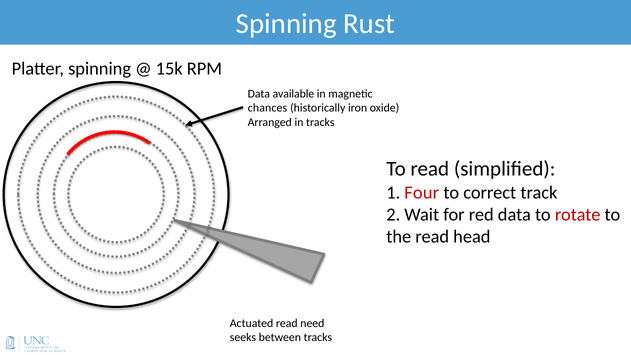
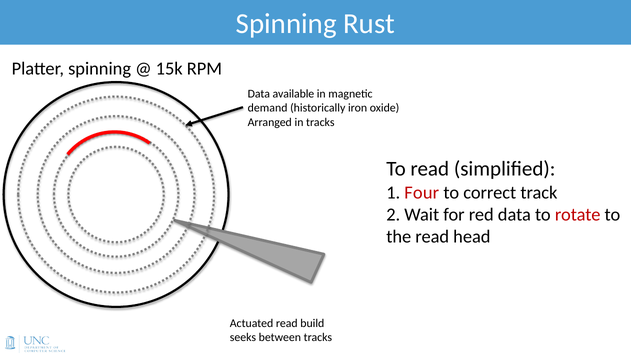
chances: chances -> demand (268, 108)
need: need -> build (312, 323)
